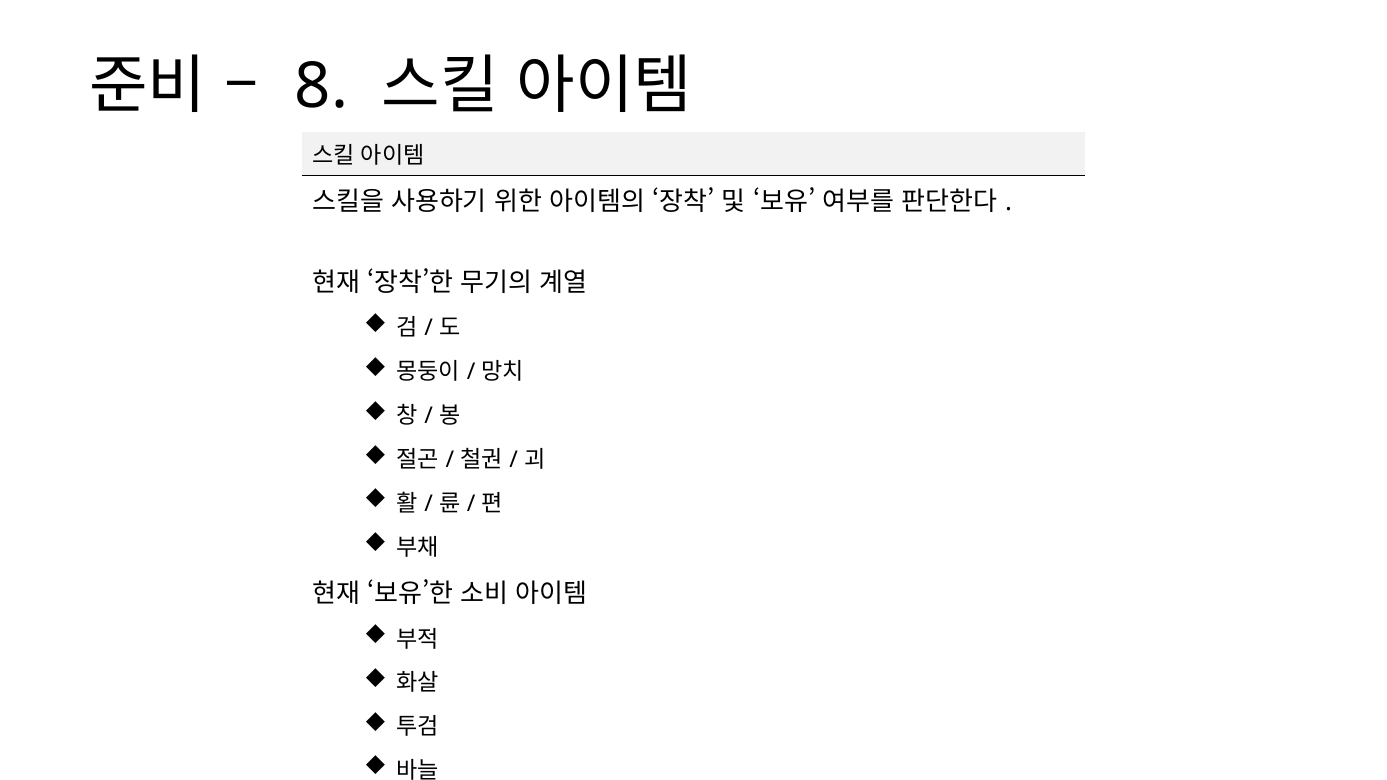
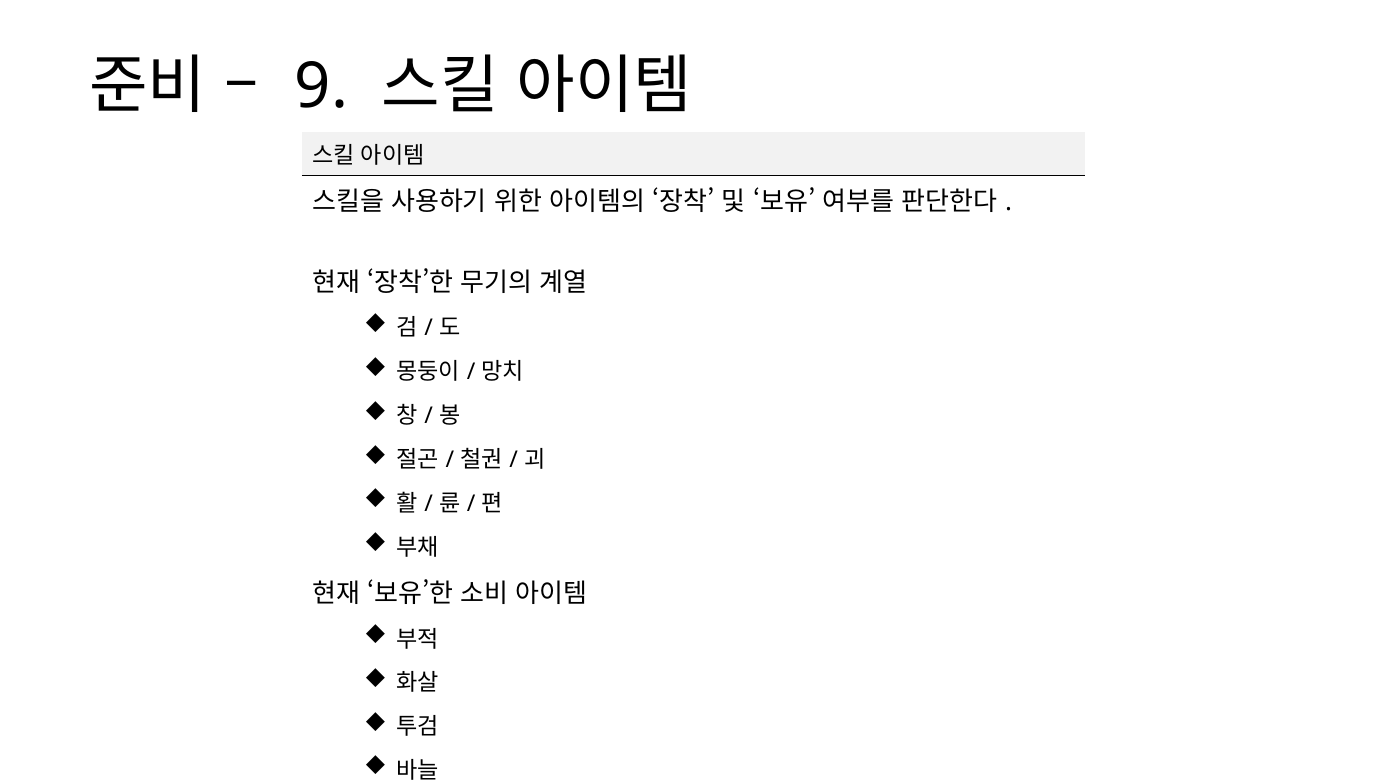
8: 8 -> 9 (321, 86)
